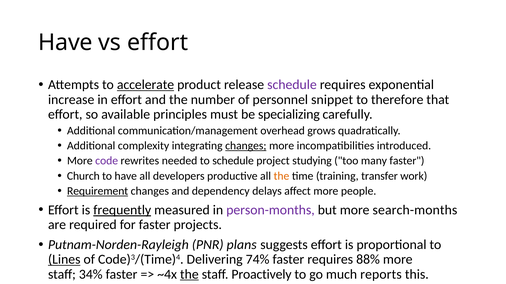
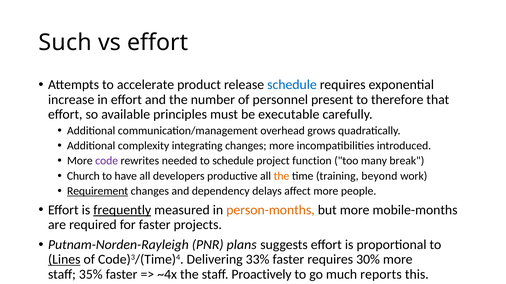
Have: Have -> Such (65, 43)
accelerate underline: present -> none (146, 85)
schedule colour: purple -> blue (292, 85)
snippet: snippet -> present (332, 100)
specializing: specializing -> executable (289, 115)
changes underline: present -> none (246, 146)
studying: studying -> function (312, 161)
many faster: faster -> break (407, 161)
transfer: transfer -> beyond (379, 176)
person-months colour: purple -> orange (270, 210)
search-months: search-months -> mobile-months (415, 210)
74%: 74% -> 33% (258, 260)
88%: 88% -> 30% (368, 260)
34%: 34% -> 35% (91, 275)
the underline: present -> none (189, 275)
